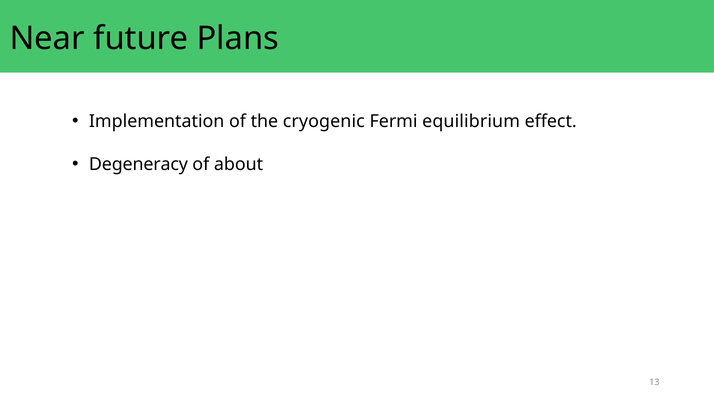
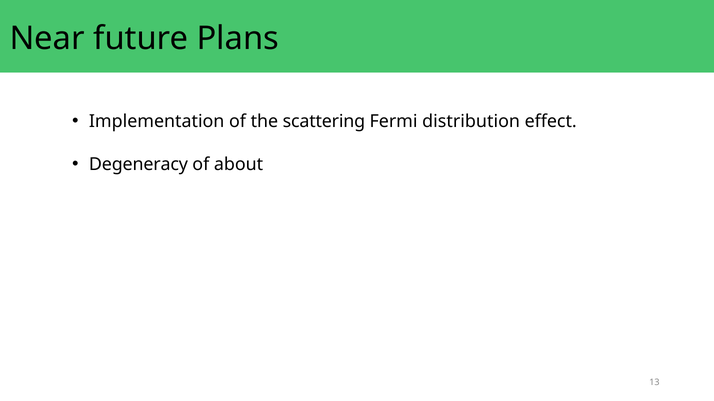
cryogenic: cryogenic -> scattering (324, 122)
equilibrium: equilibrium -> distribution (471, 122)
